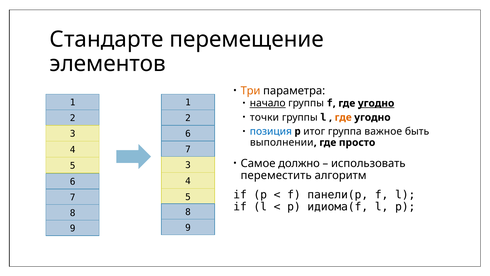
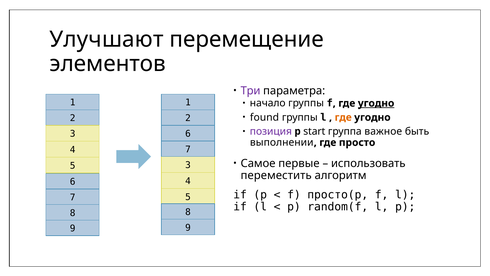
Стандарте: Стандарте -> Улучшают (107, 39)
Три colour: orange -> purple (251, 91)
начало underline: present -> none (268, 103)
точки: точки -> found (265, 117)
позиция colour: blue -> purple (271, 131)
итог: итог -> start (314, 131)
должно: должно -> первые (299, 163)
панели(p: панели(p -> просто(p (338, 194)
идиома(f: идиома(f -> random(f (338, 207)
